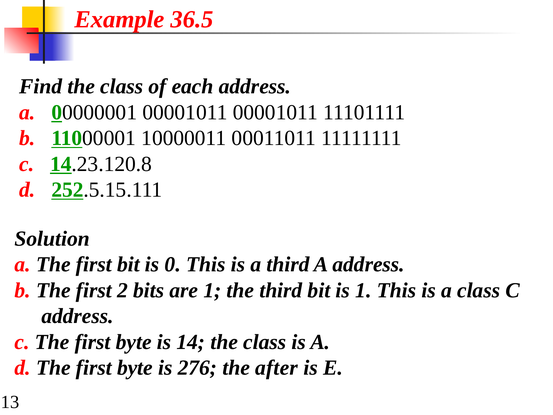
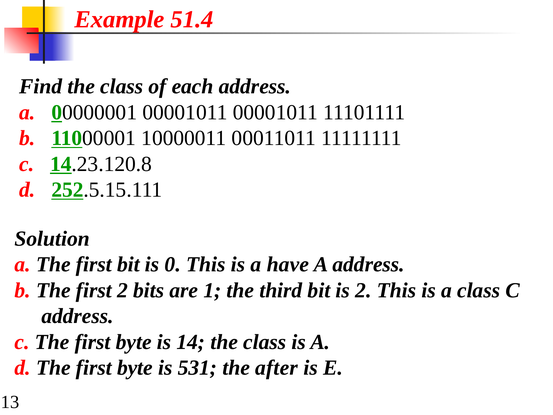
36.5: 36.5 -> 51.4 (192, 19)
a third: third -> have (288, 264)
is 1: 1 -> 2 (363, 290)
276: 276 -> 531 (197, 368)
